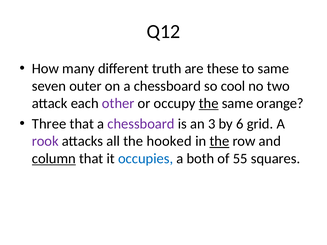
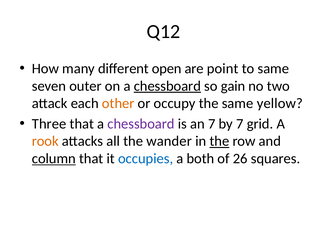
truth: truth -> open (167, 69)
these: these -> point (223, 69)
chessboard underline: none -> present (167, 86)
cool: cool -> gain (233, 86)
other colour: purple -> orange (118, 104)
the underline: present -> none (209, 104)
orange: orange -> yellow (280, 104)
an 3: 3 -> 7 (212, 124)
by 6: 6 -> 7 (240, 124)
rook colour: purple -> orange (45, 141)
hooked: hooked -> wander (169, 141)
55: 55 -> 26 (240, 159)
